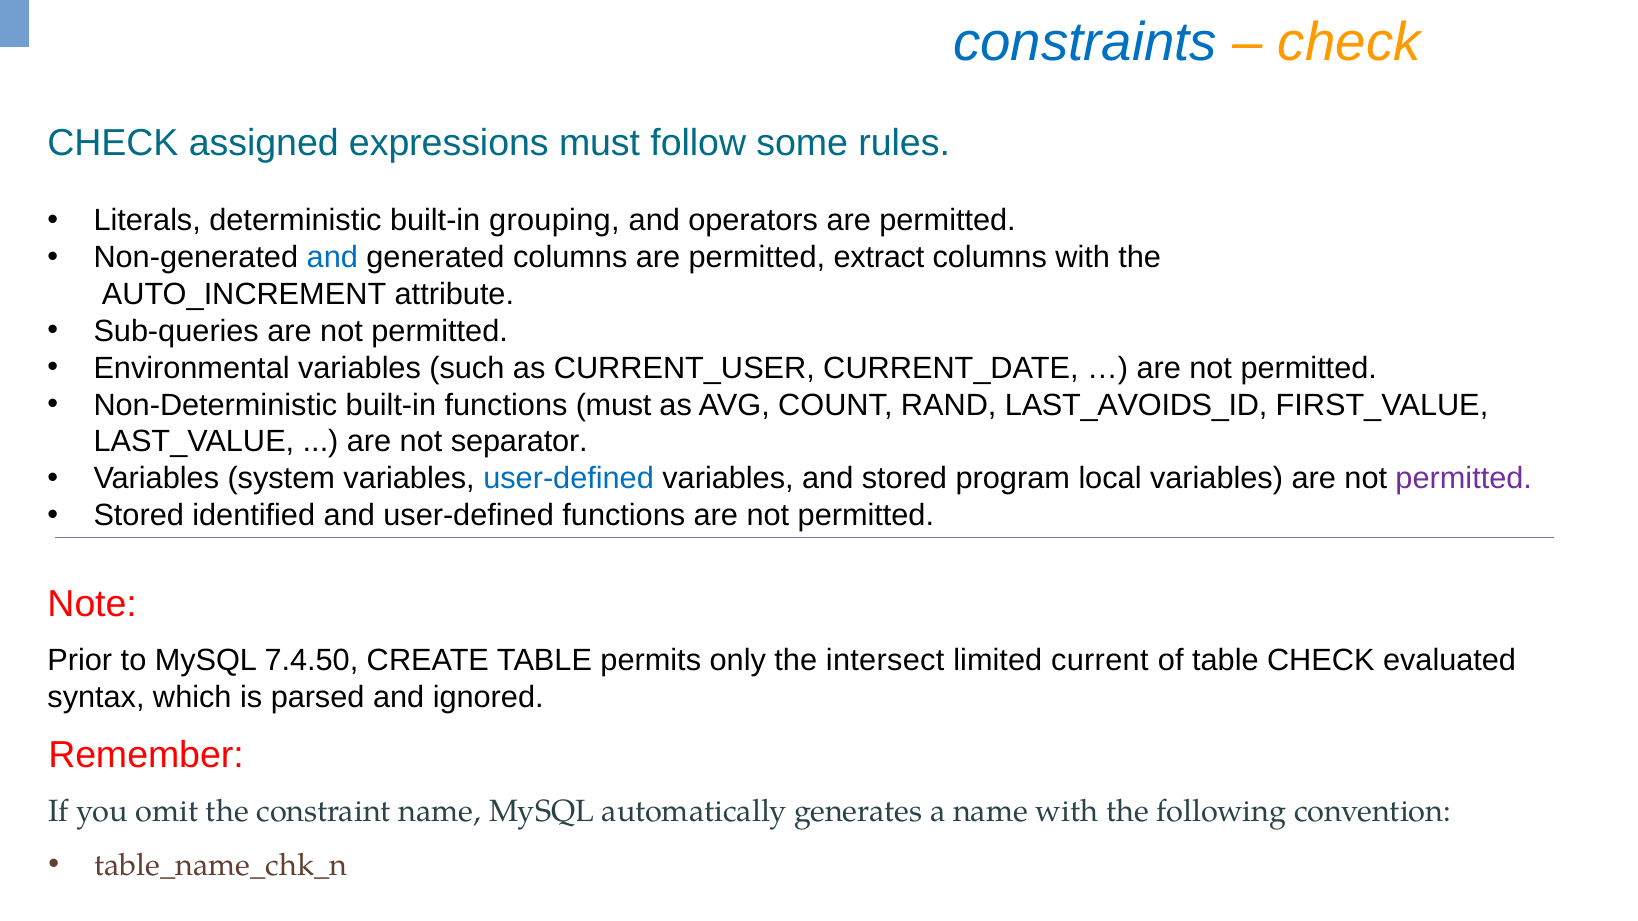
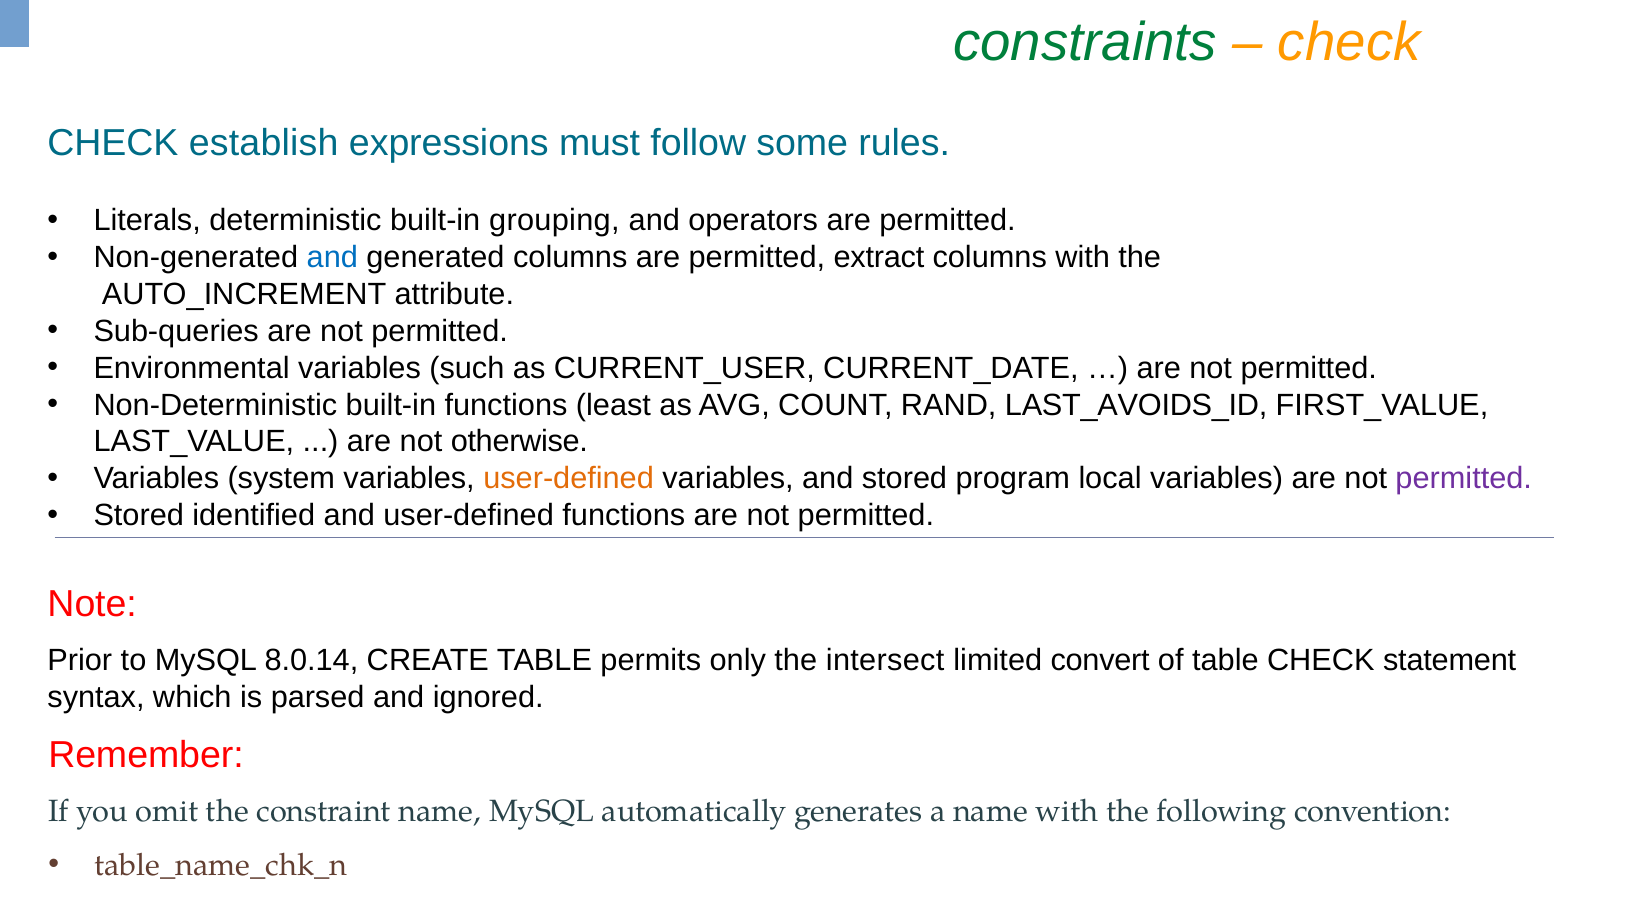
constraints colour: blue -> green (1085, 43)
assigned: assigned -> establish (264, 144)
functions must: must -> least (613, 405)
separator: separator -> otherwise (519, 442)
user-defined colour: blue -> orange (569, 479)
7.4.50: 7.4.50 -> 8.0.14 (311, 661)
current: current -> convert (1100, 661)
evaluated: evaluated -> statement (1450, 661)
